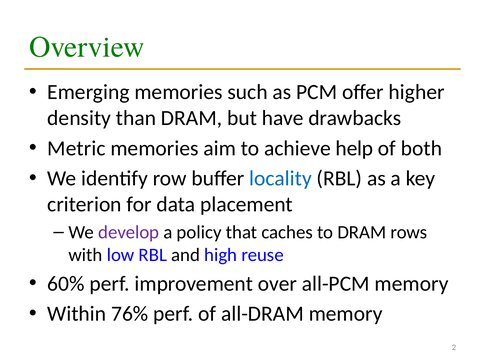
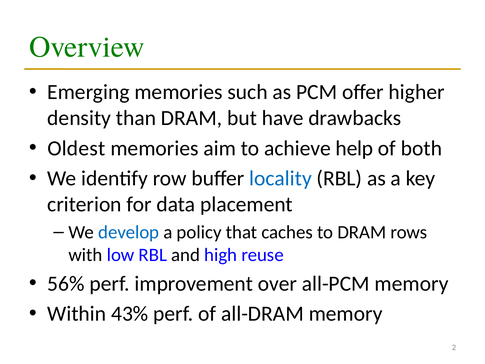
Metric: Metric -> Oldest (76, 148)
develop colour: purple -> blue (129, 232)
60%: 60% -> 56% (66, 283)
76%: 76% -> 43% (130, 314)
